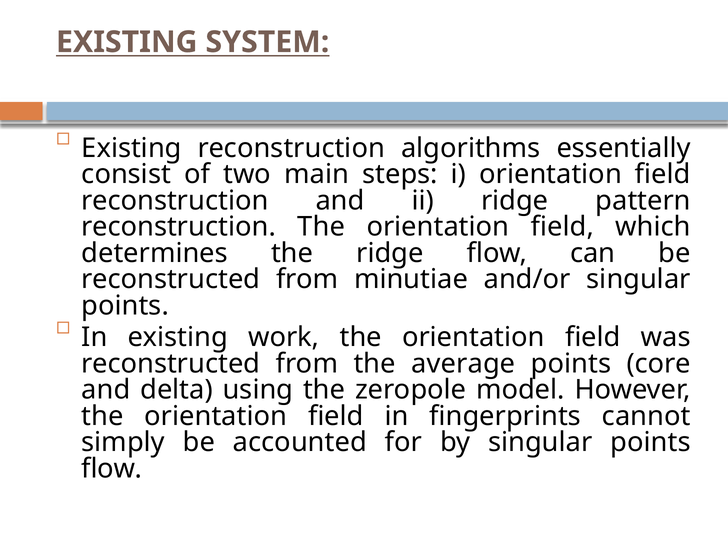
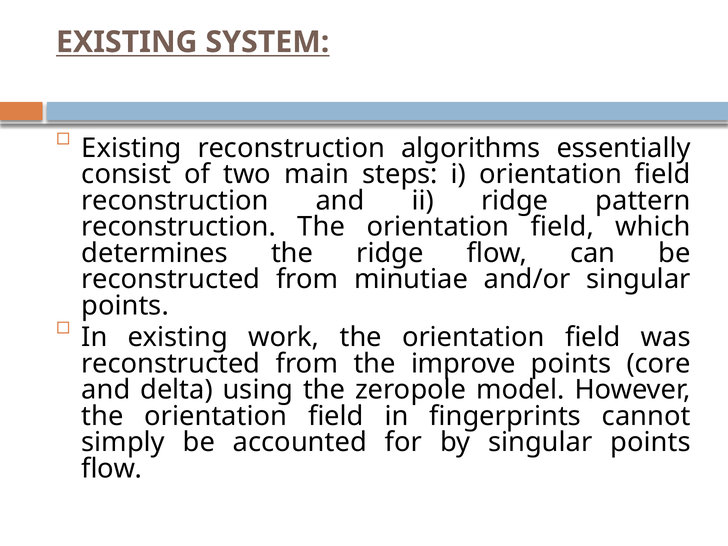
average: average -> improve (463, 364)
